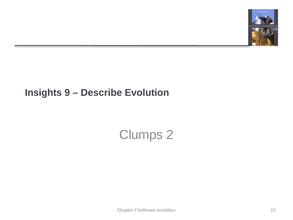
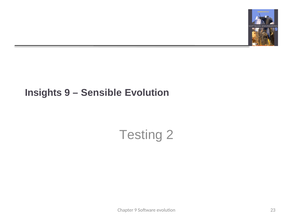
Describe: Describe -> Sensible (101, 92)
Clumps: Clumps -> Testing (141, 135)
